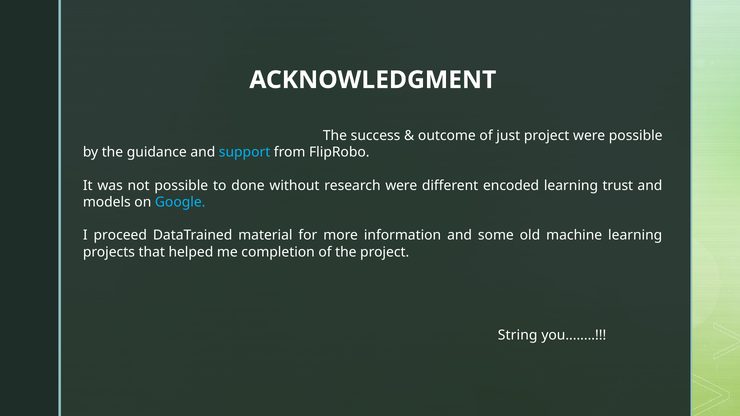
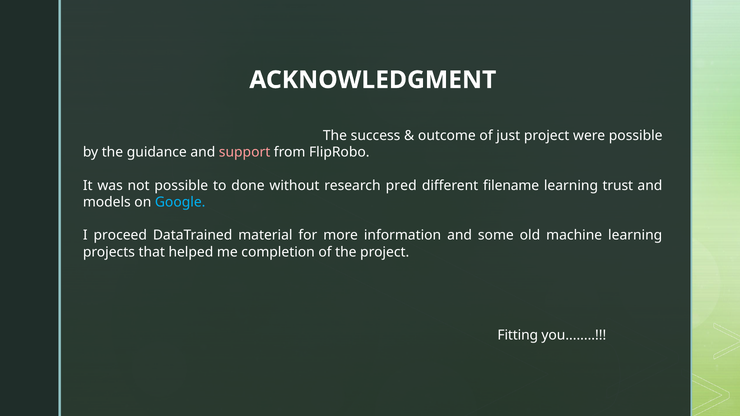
support colour: light blue -> pink (245, 152)
research were: were -> pred (401, 186)
encoded: encoded -> filename (511, 186)
String: String -> Fitting (518, 335)
